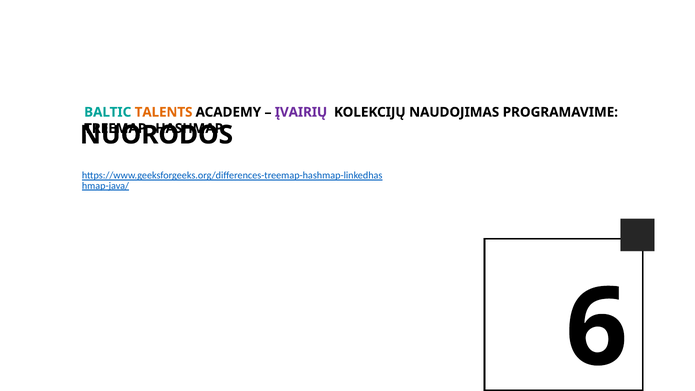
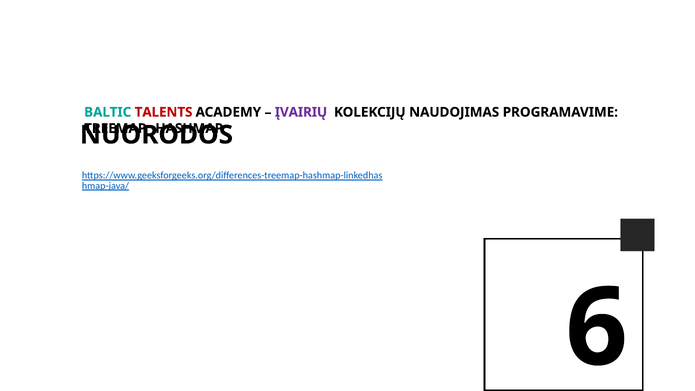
TALENTS colour: orange -> red (164, 112)
